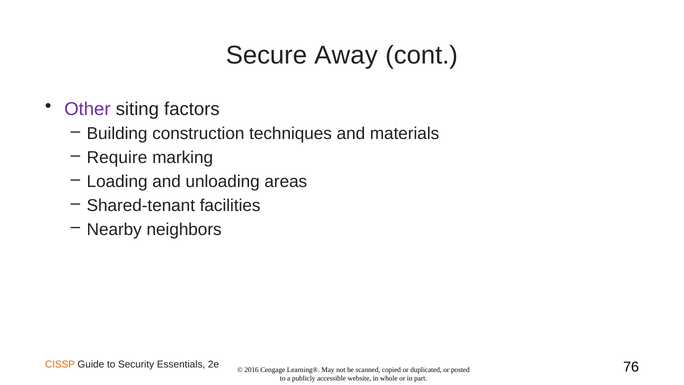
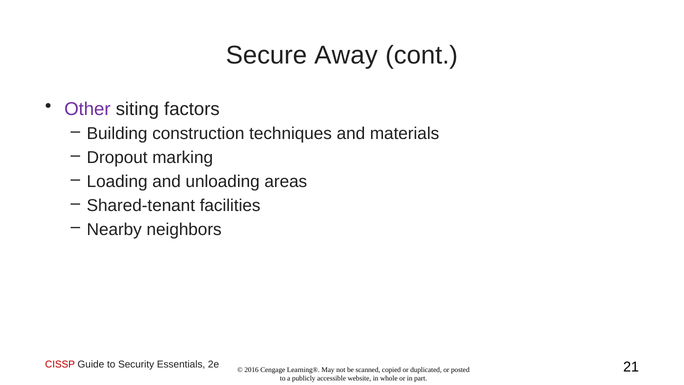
Require: Require -> Dropout (117, 158)
CISSP colour: orange -> red (60, 364)
76: 76 -> 21 (631, 367)
